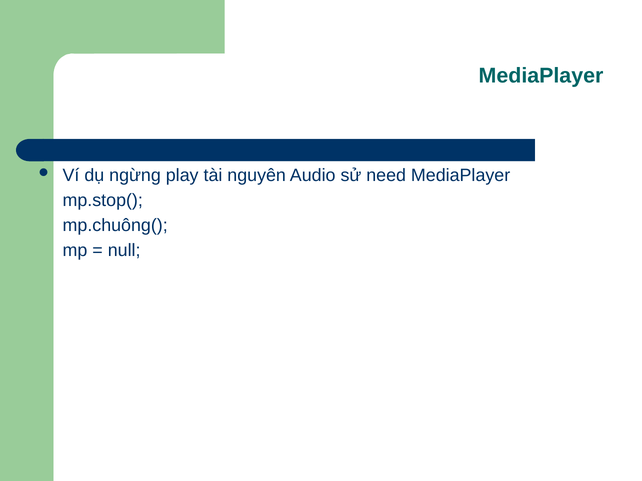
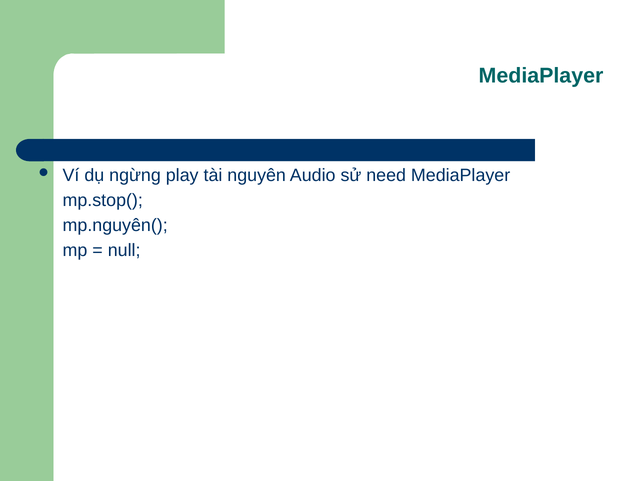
mp.chuông(: mp.chuông( -> mp.nguyên( (115, 226)
